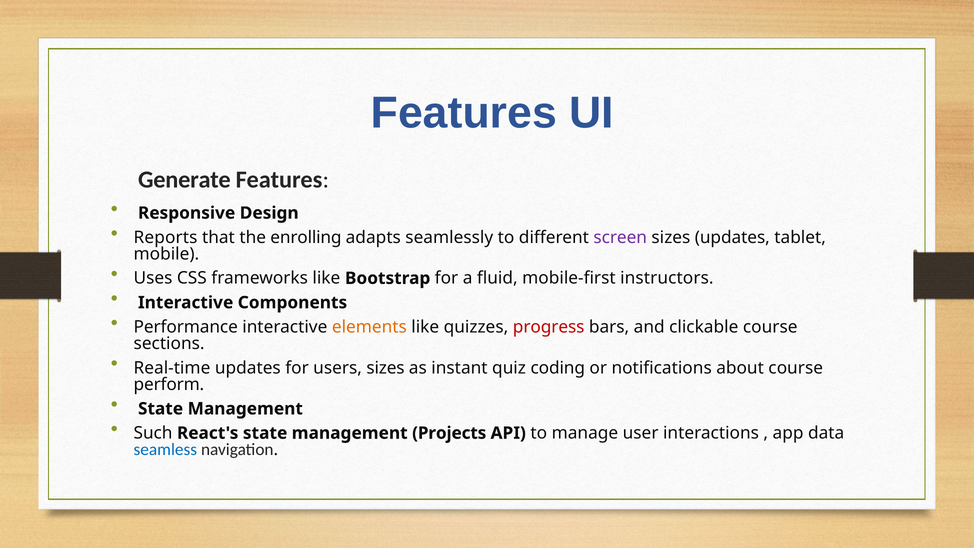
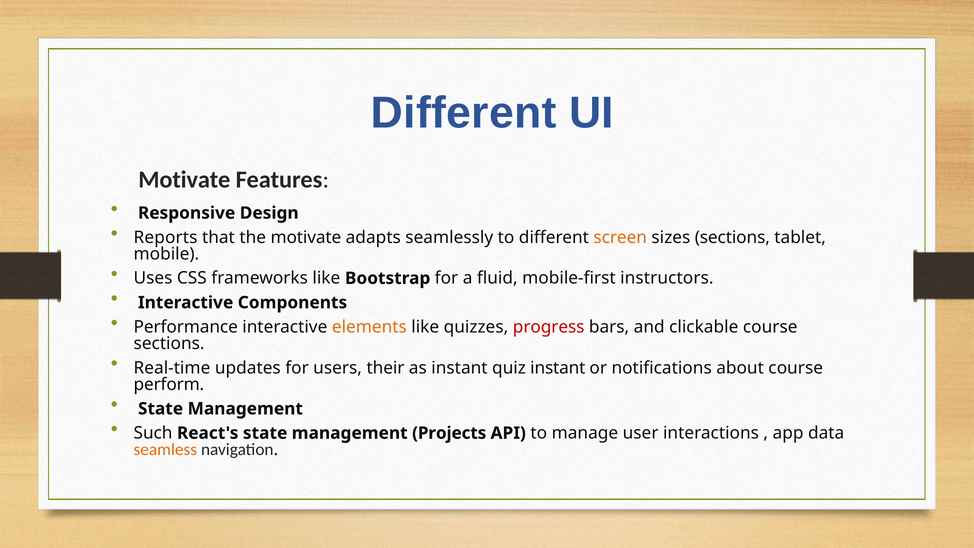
Features: Features -> Different (464, 113)
Generate: Generate -> Motivate (184, 180)
the enrolling: enrolling -> motivate (306, 237)
screen colour: purple -> orange (620, 237)
sizes updates: updates -> sections (732, 237)
users sizes: sizes -> their (385, 368)
quiz coding: coding -> instant (558, 368)
seamless colour: blue -> orange (165, 450)
